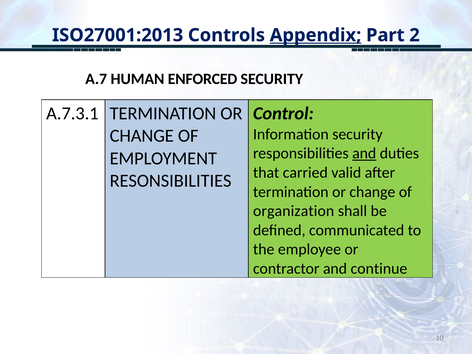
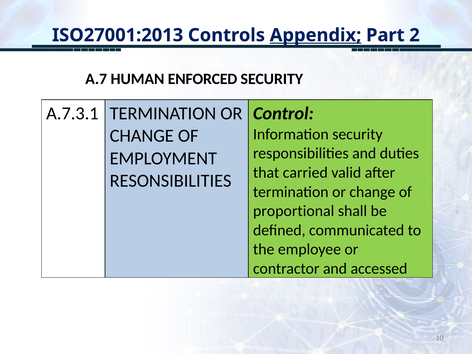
and underline: present -> none (364, 153)
organization: organization -> proportional (294, 211)
continue: continue -> accessed (379, 269)
